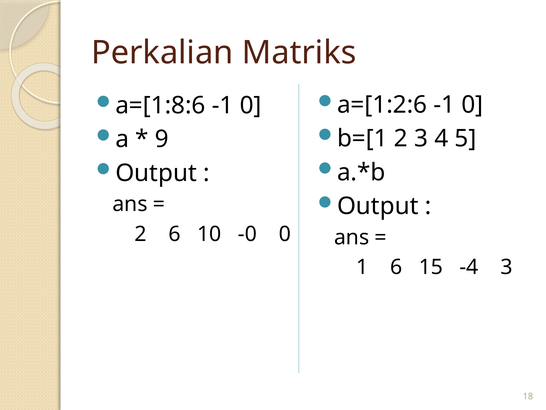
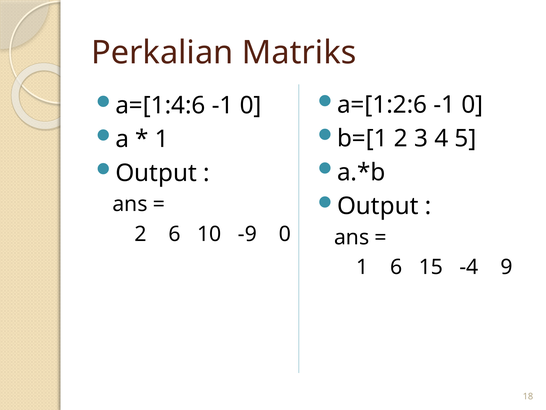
a=[1:8:6: a=[1:8:6 -> a=[1:4:6 (160, 105)
9: 9 -> 1 (162, 139)
-0: -0 -> -9 (247, 234)
-4 3: 3 -> 9 (507, 267)
